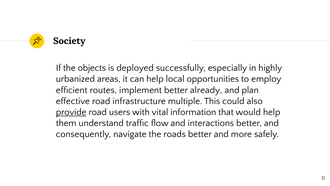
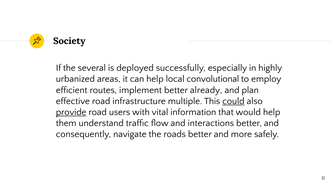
objects: objects -> several (92, 68)
opportunities: opportunities -> convolutional (213, 79)
could underline: none -> present (233, 101)
